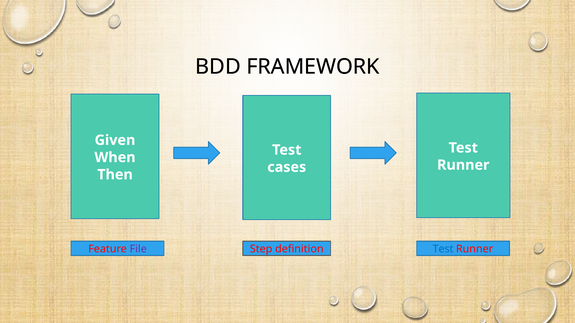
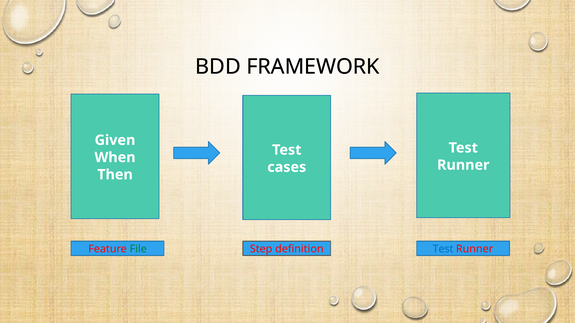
File colour: purple -> green (138, 249)
